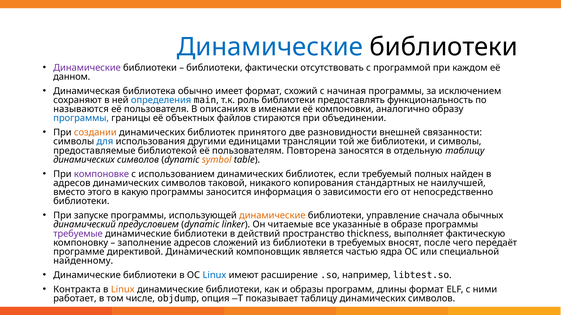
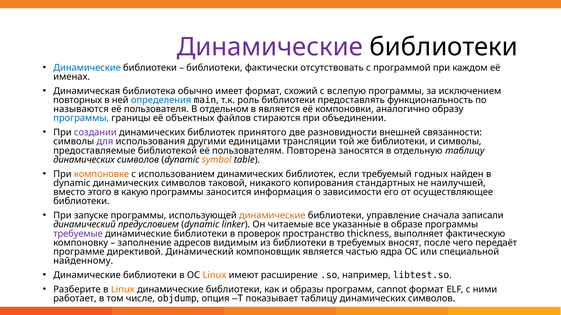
Динамические colour: blue -> purple (270, 47)
Динамические colour: purple -> blue (87, 68)
данном: данном -> именах (72, 77)
начиная: начиная -> вслепую (346, 91)
сохраняют: сохраняют -> повторных (78, 100)
описаниях: описаниях -> отдельном (224, 109)
в именами: именами -> является (279, 109)
создании colour: orange -> purple (95, 133)
для colour: blue -> purple (105, 142)
компоновке colour: purple -> orange (101, 174)
полных: полных -> годных (431, 174)
адресов: адресов -> dynamic (72, 183)
непосредственно: непосредственно -> осуществляющее (453, 192)
обычных: обычных -> записали (483, 216)
действий: действий -> проверок (259, 234)
сложений: сложений -> видимым (235, 243)
Linux colour: blue -> orange (214, 276)
Контракта: Контракта -> Разберите (77, 290)
длины: длины -> cannot (392, 290)
